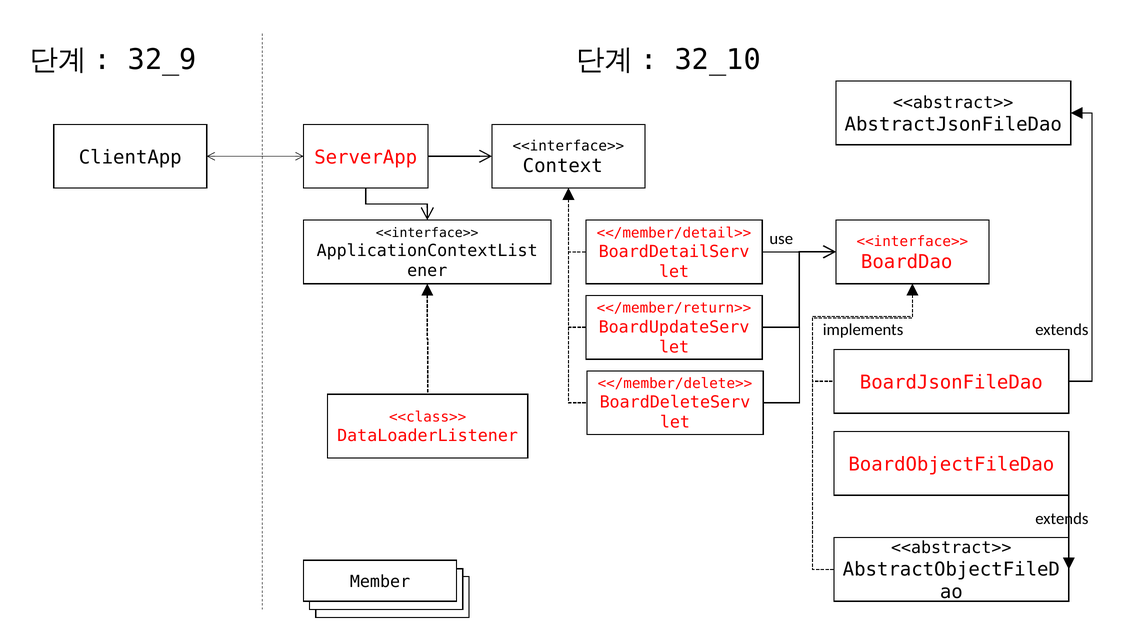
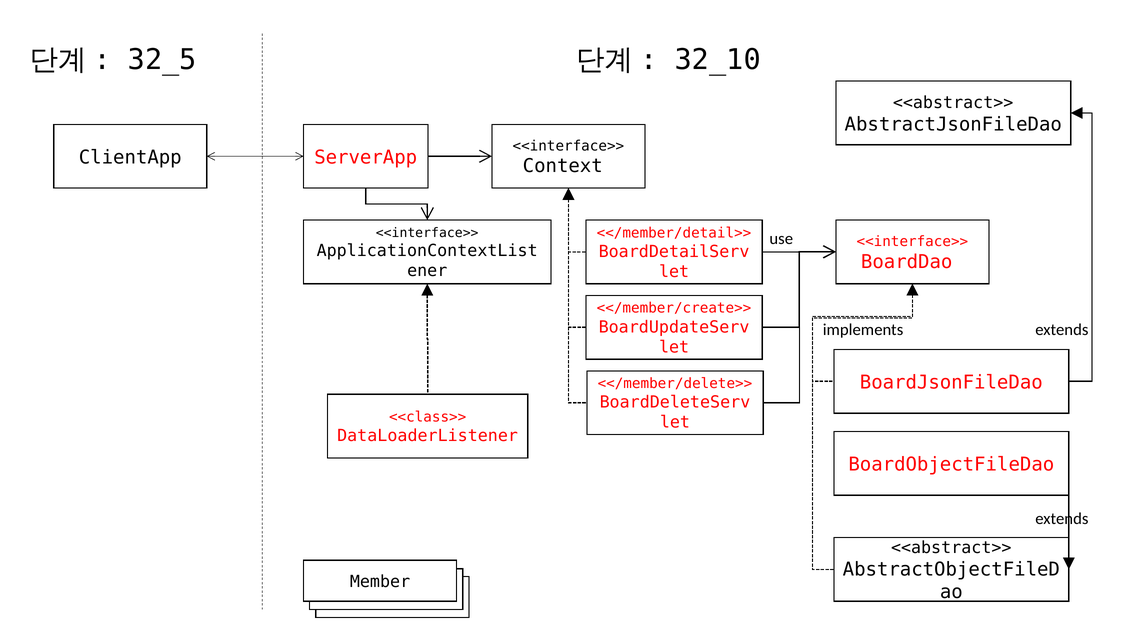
32_9: 32_9 -> 32_5 (162, 60)
<</member/return>>: <</member/return>> -> <</member/create>> (674, 308)
